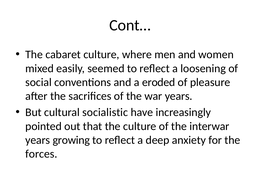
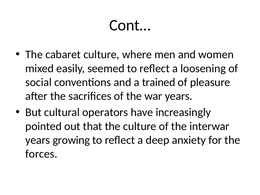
eroded: eroded -> trained (159, 82)
socialistic: socialistic -> operators (105, 112)
